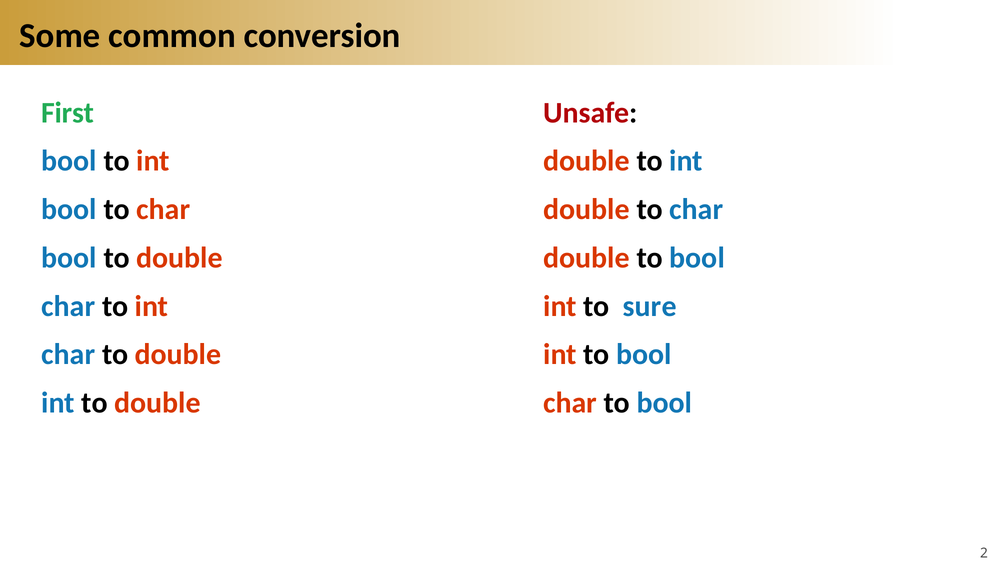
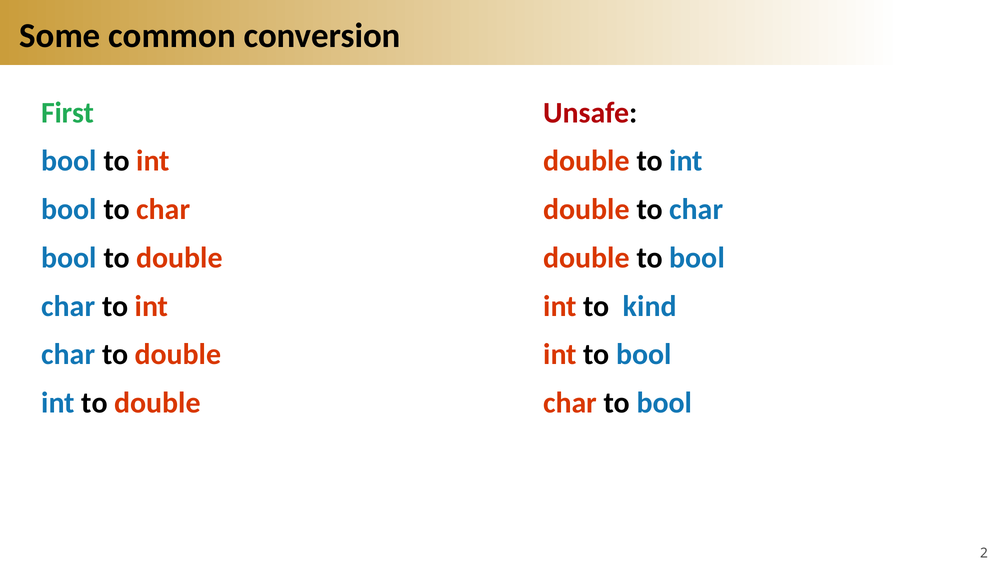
sure: sure -> kind (650, 306)
